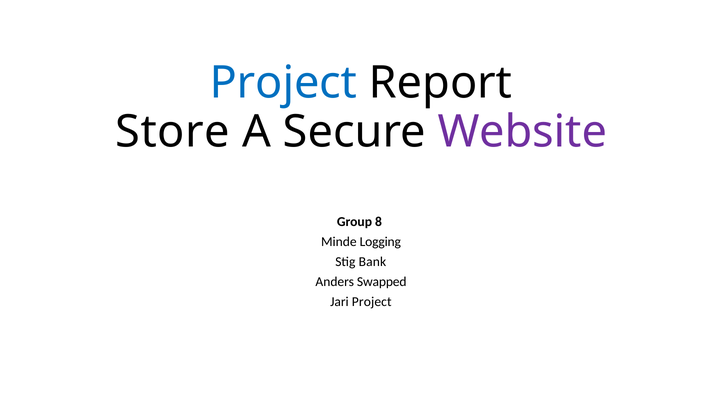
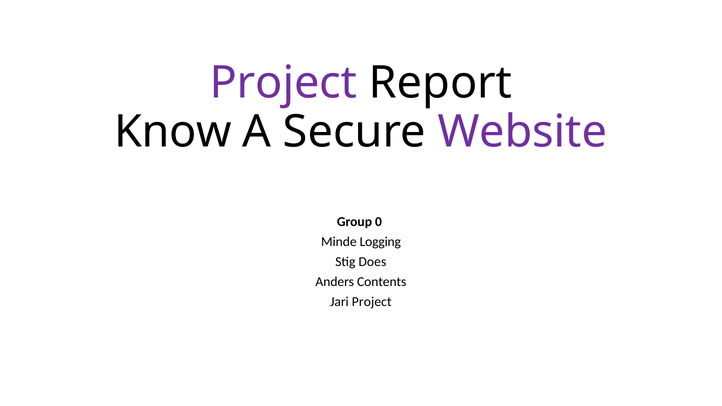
Project colour: blue -> purple (283, 83)
Store: Store -> Know (173, 132)
8: 8 -> 0 (378, 222)
Bank: Bank -> Does (372, 262)
Swapped: Swapped -> Contents (382, 282)
